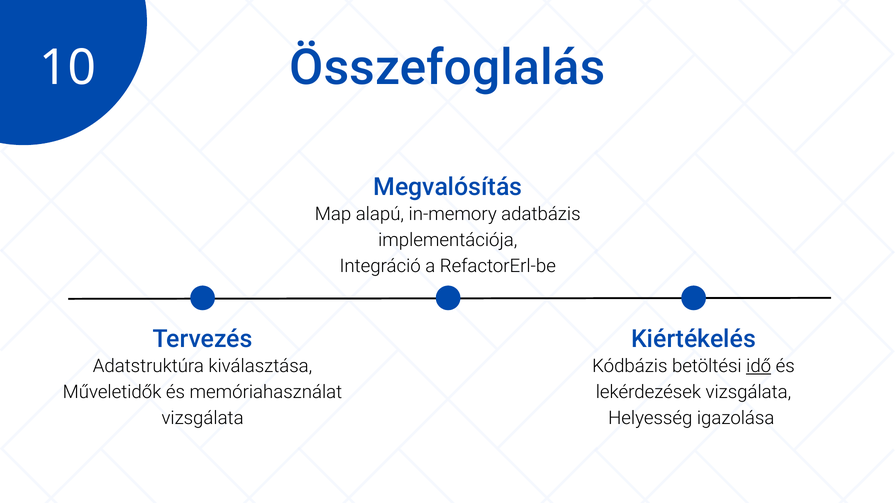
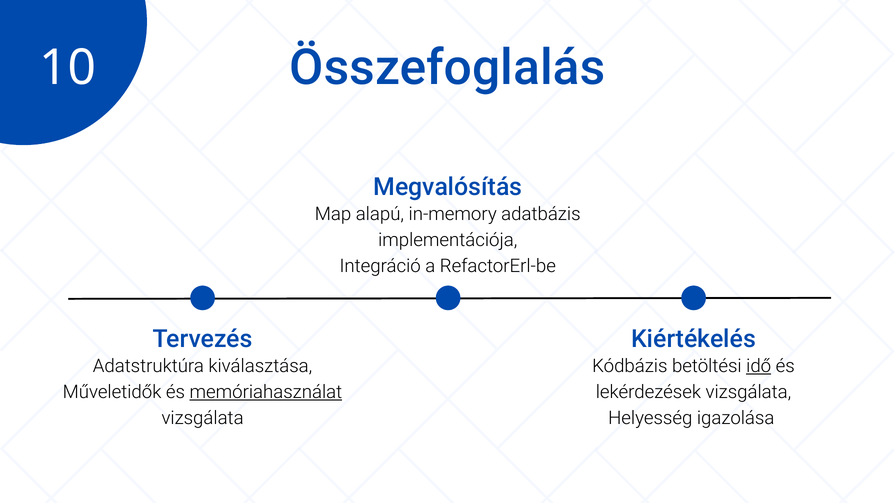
memóriahasználat underline: none -> present (266, 392)
